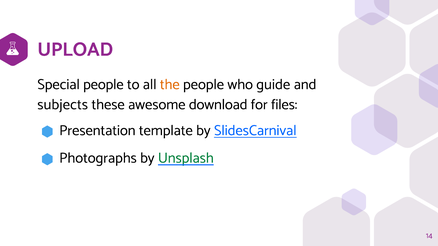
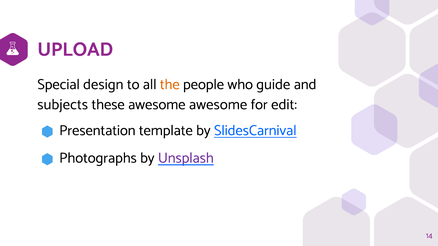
Special people: people -> design (103, 84)
awesome download: download -> awesome (218, 105)
files: files -> edit (284, 105)
Unsplash colour: green -> purple (186, 158)
